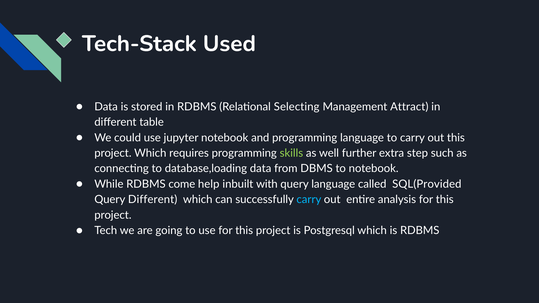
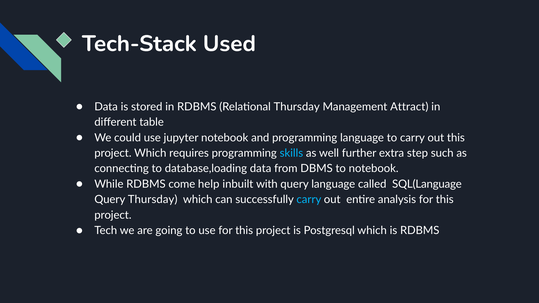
Relational Selecting: Selecting -> Thursday (297, 107)
skills colour: light green -> light blue (291, 153)
SQL(Provided: SQL(Provided -> SQL(Language (427, 184)
Query Different: Different -> Thursday (153, 200)
